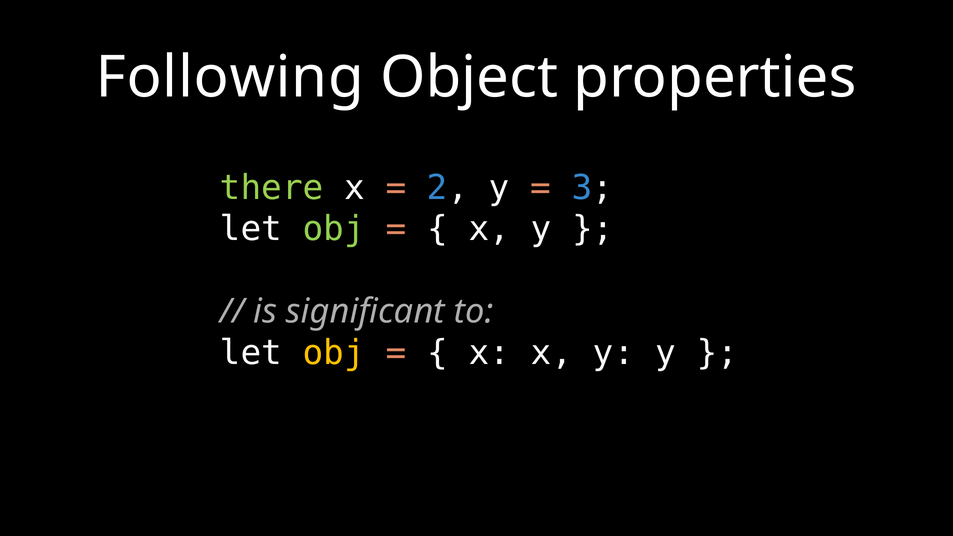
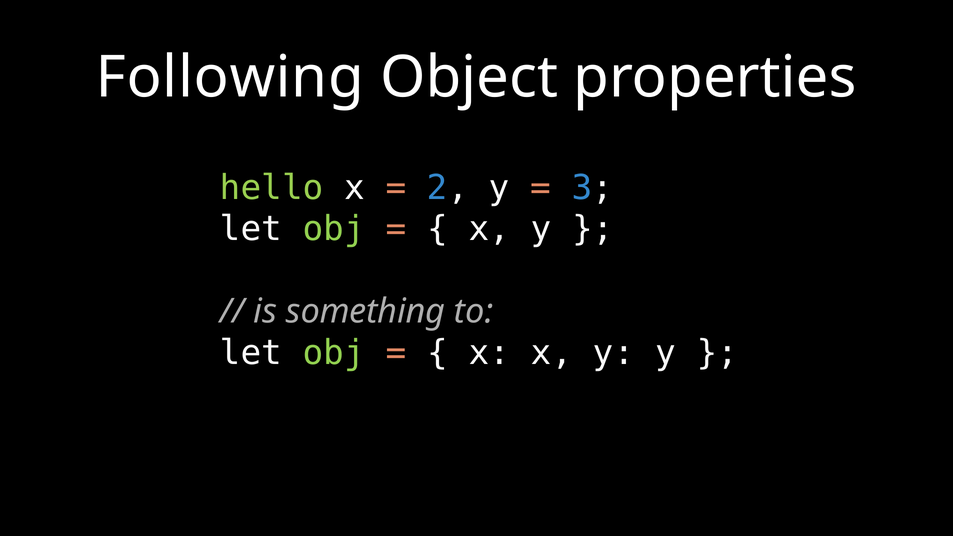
there: there -> hello (272, 188)
significant: significant -> something (366, 312)
obj colour: yellow -> light green (334, 353)
